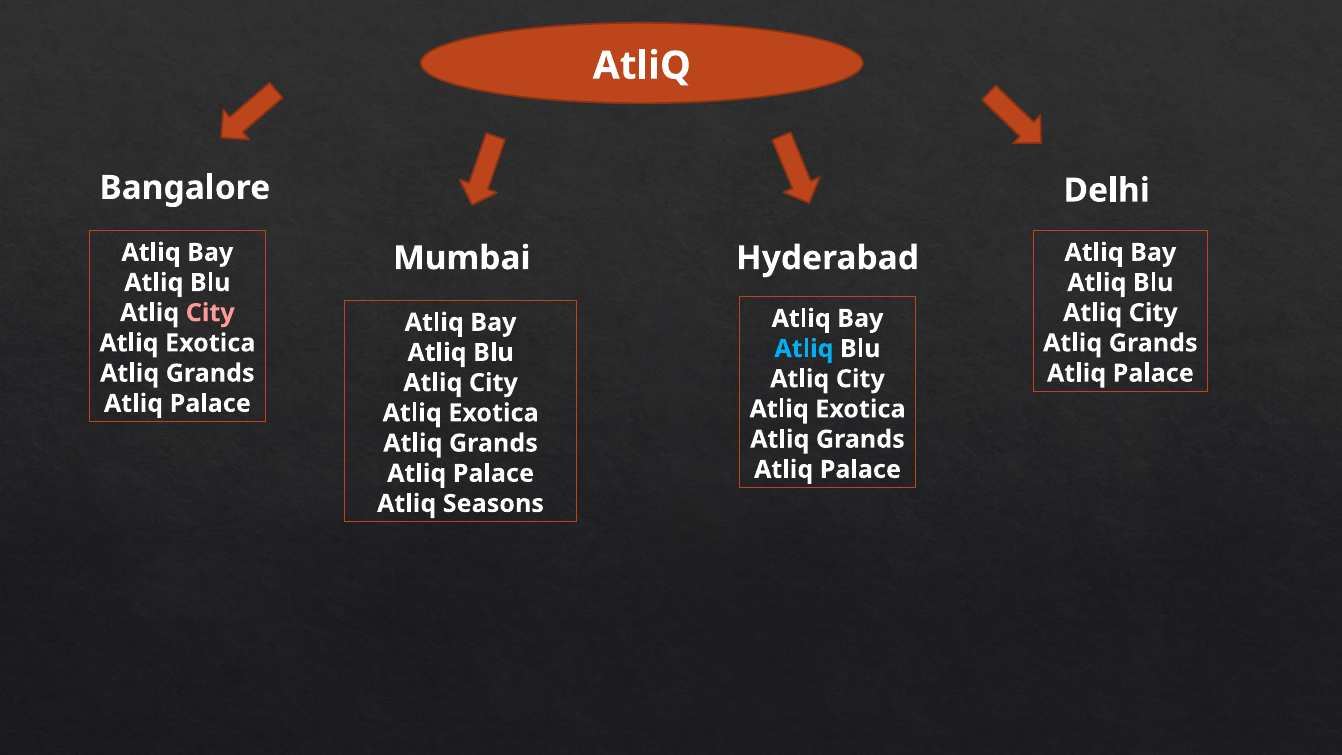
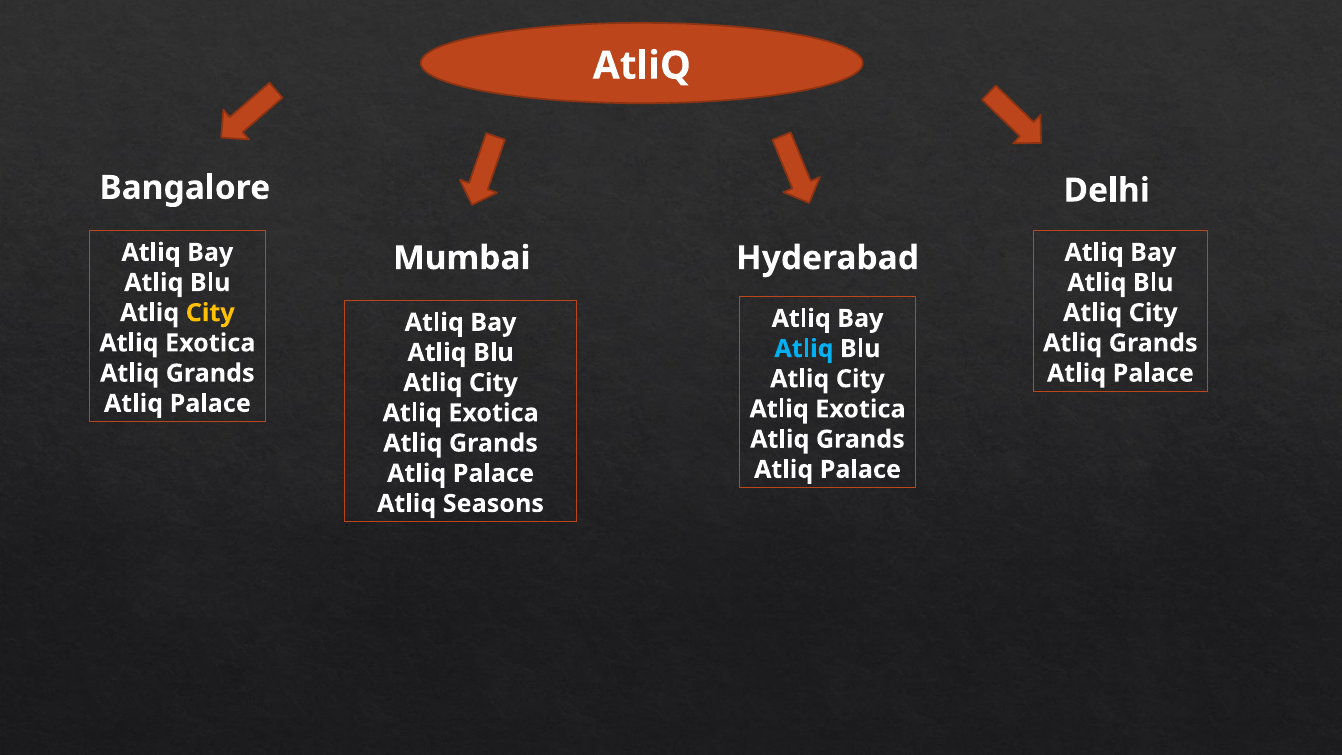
City colour: pink -> yellow (210, 313)
